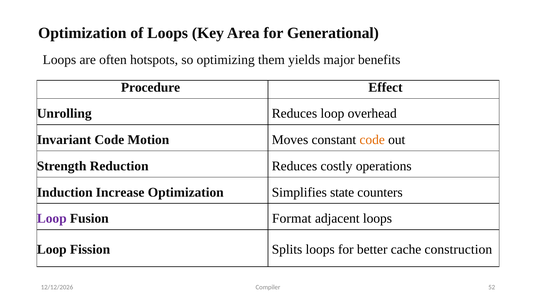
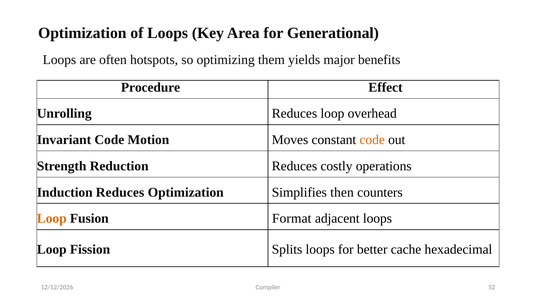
Induction Increase: Increase -> Reduces (120, 193)
state: state -> then (342, 193)
Loop colour: purple -> orange (52, 219)
construction: construction -> hexadecimal (458, 250)
